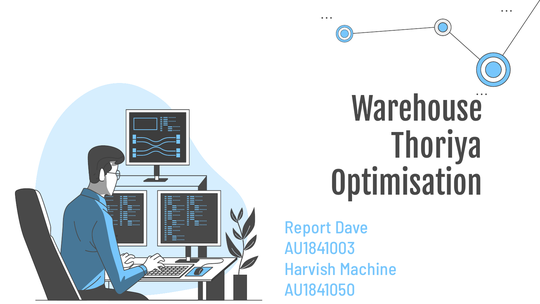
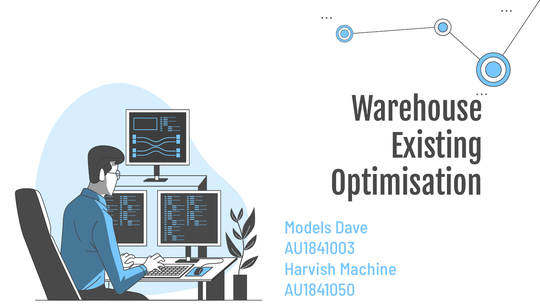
Thoriya: Thoriya -> Existing (437, 147)
Report: Report -> Models (308, 228)
